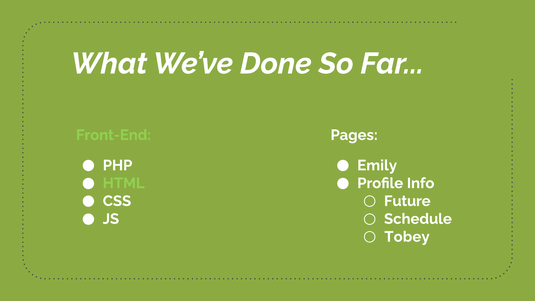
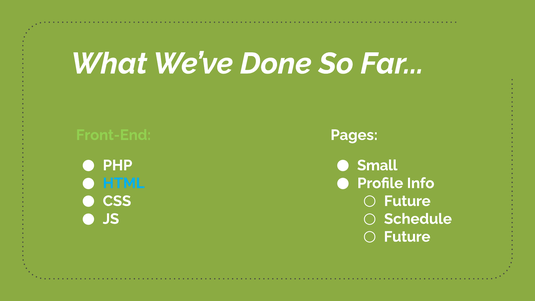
Emily: Emily -> Small (377, 165)
HTML colour: light green -> light blue (124, 183)
Tobey: Tobey -> Future (407, 237)
